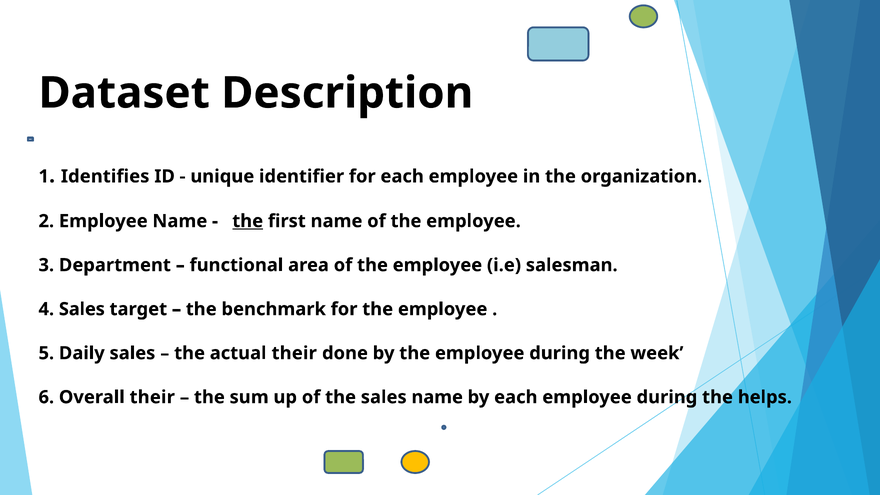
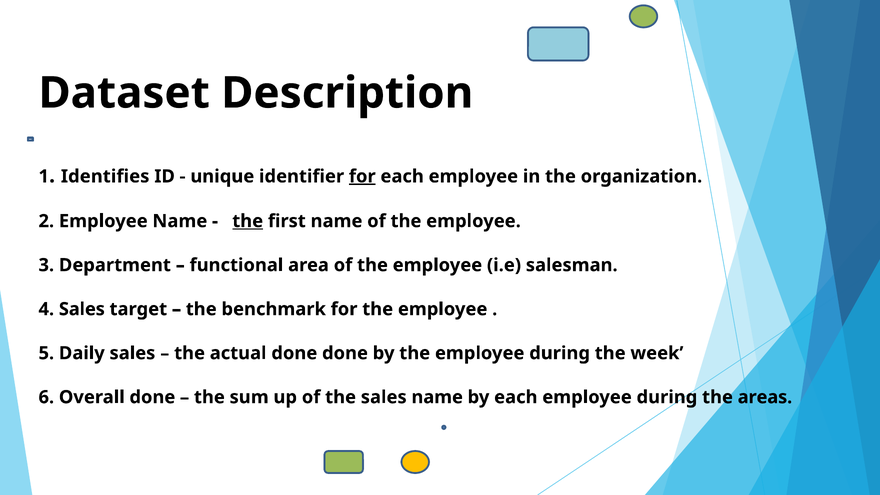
for underline: none -> present (362, 176)
actual their: their -> done (294, 353)
Overall their: their -> done (152, 397)
helps: helps -> areas (765, 397)
